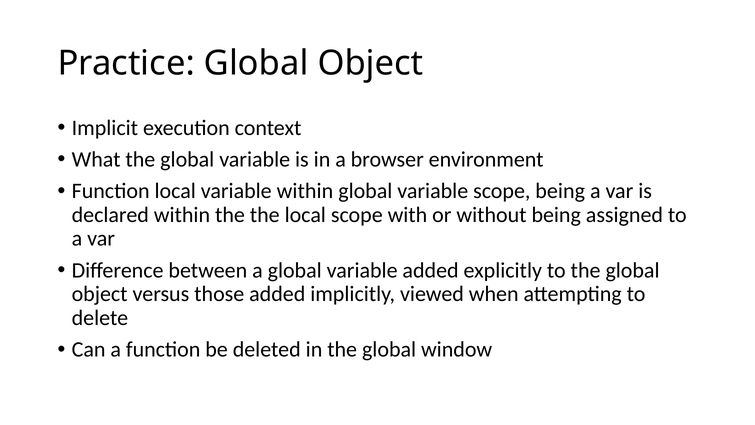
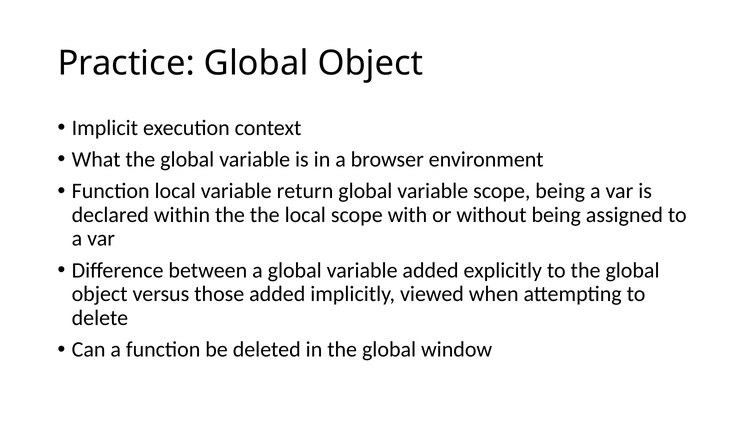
variable within: within -> return (305, 191)
